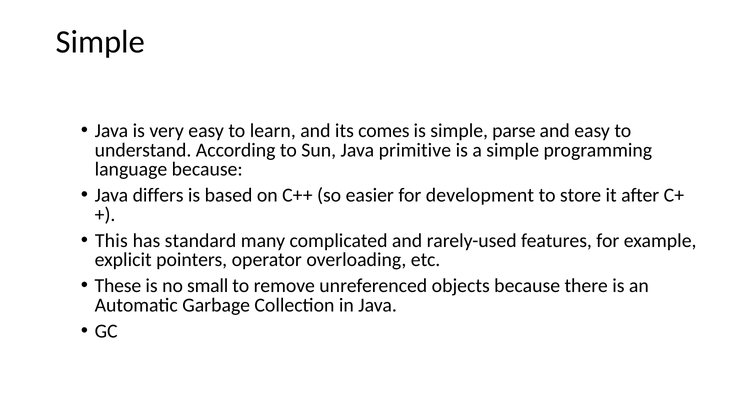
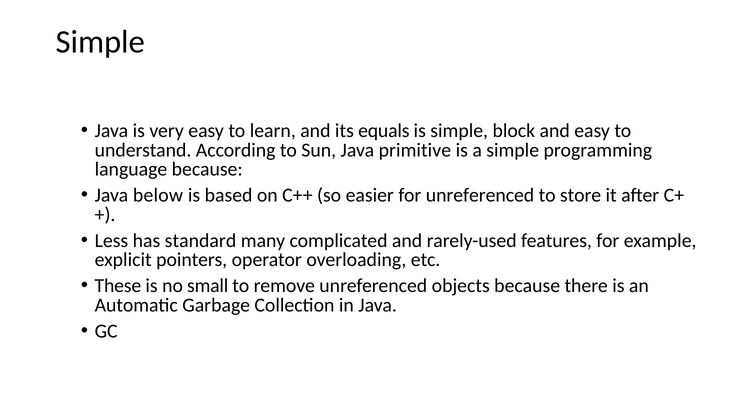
comes: comes -> equals (384, 131)
parse: parse -> block (514, 131)
differs: differs -> below (158, 195)
for development: development -> unreferenced (480, 195)
This: This -> Less (111, 240)
